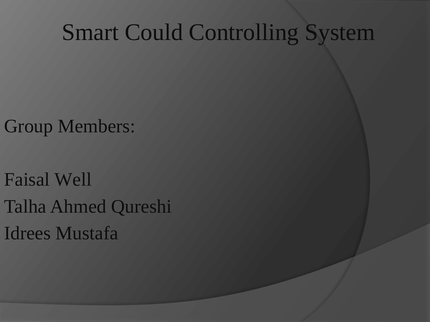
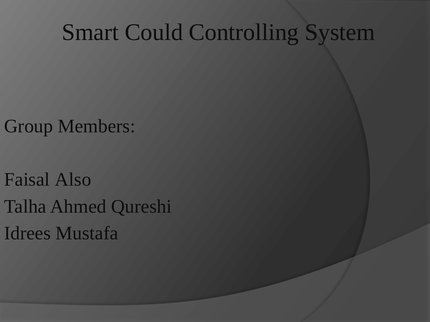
Well: Well -> Also (73, 180)
